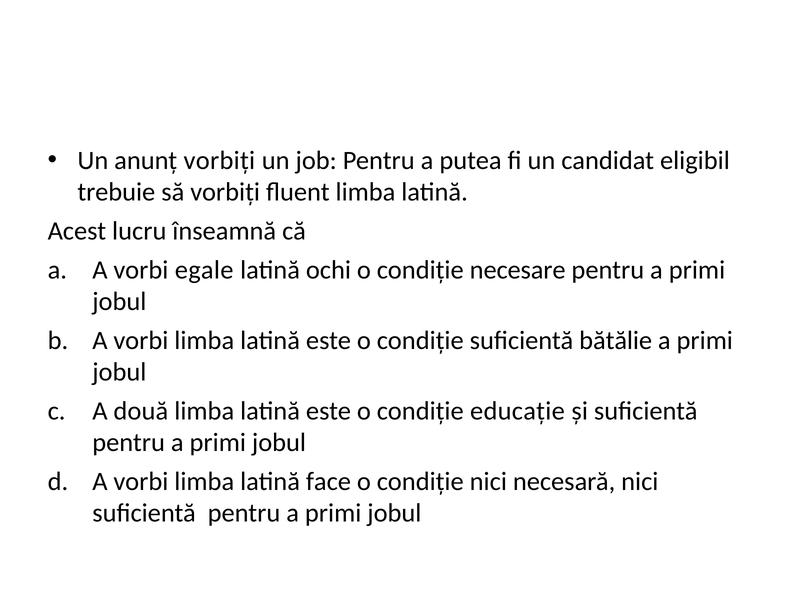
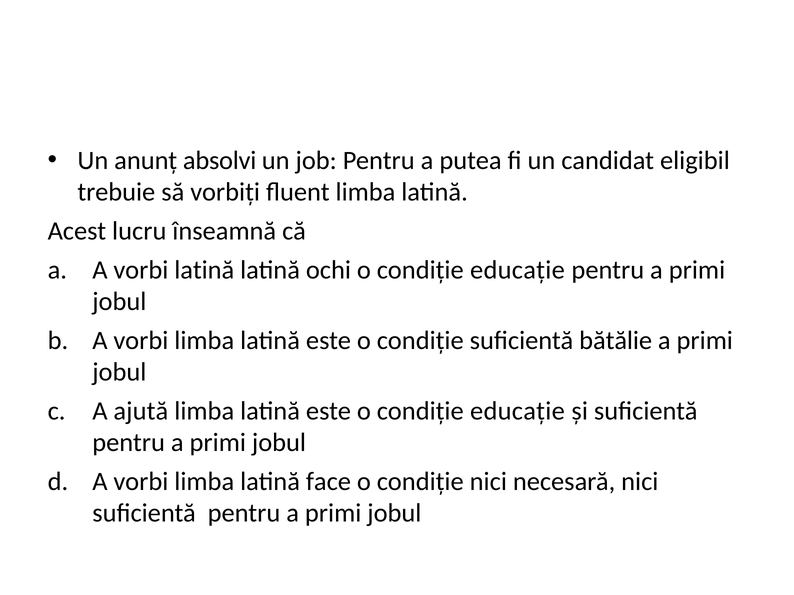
anunț vorbiți: vorbiți -> absolvi (220, 161)
vorbi egale: egale -> latină (204, 270)
necesare: necesare -> educație (517, 270)
două: două -> ajută (141, 411)
